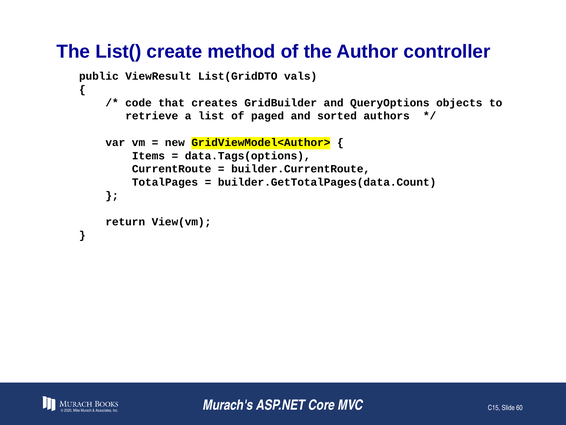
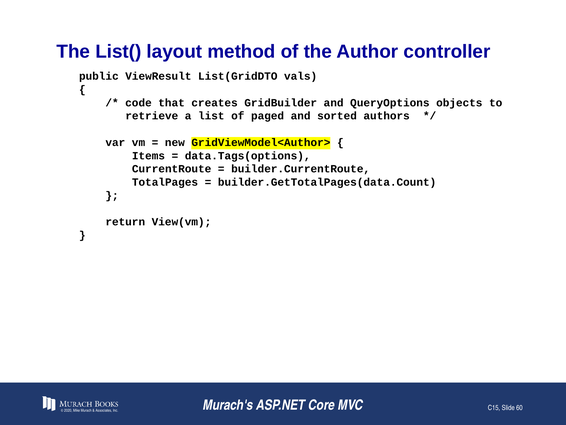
create: create -> layout (174, 51)
